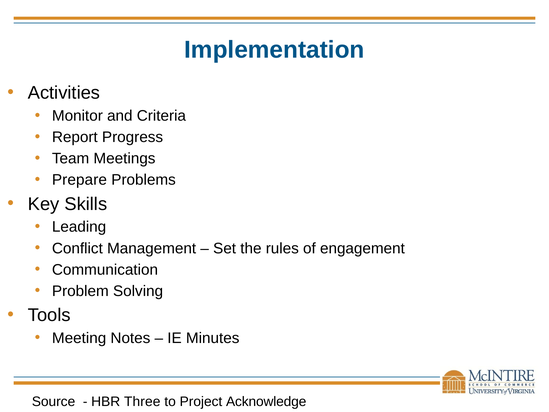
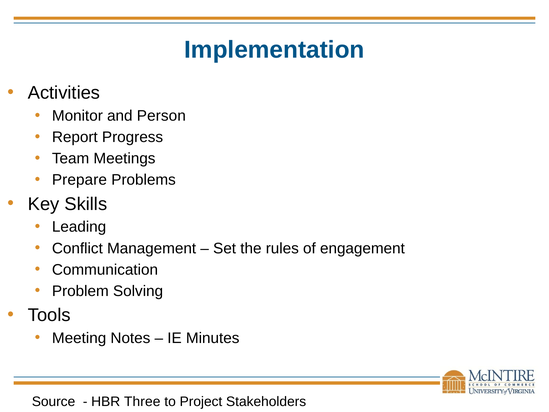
Criteria: Criteria -> Person (161, 116)
Acknowledge: Acknowledge -> Stakeholders (266, 401)
